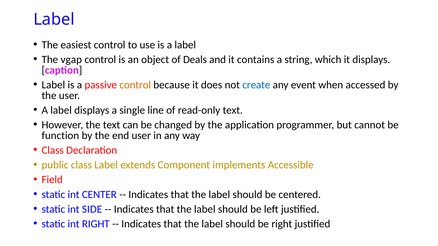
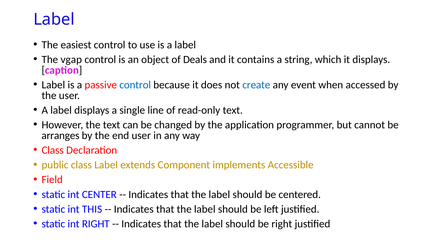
control colour: orange -> blue (135, 85)
function: function -> arranges (60, 136)
SIDE: SIDE -> THIS (92, 209)
